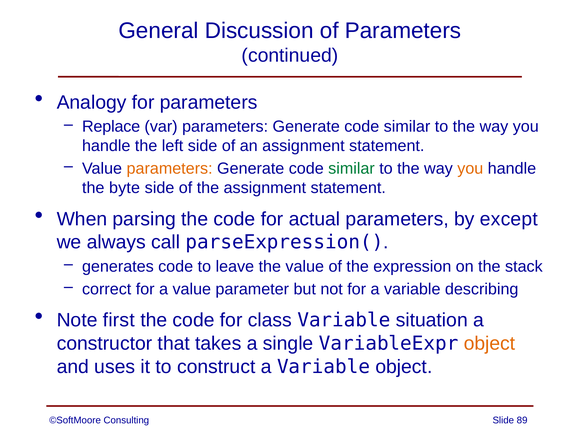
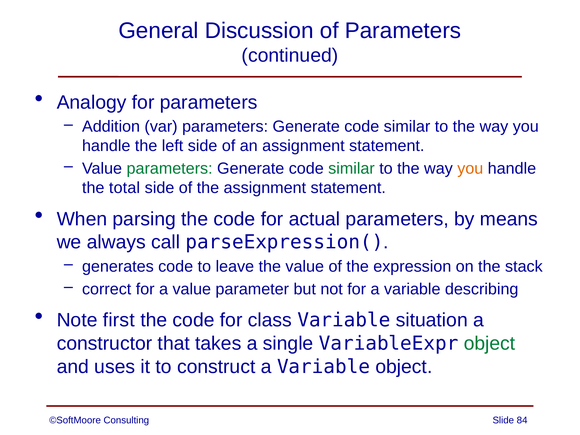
Replace: Replace -> Addition (111, 127)
parameters colour: orange -> green (170, 169)
byte: byte -> total (125, 188)
except: except -> means (509, 219)
object colour: orange -> green (490, 343)
89: 89 -> 84 (522, 420)
